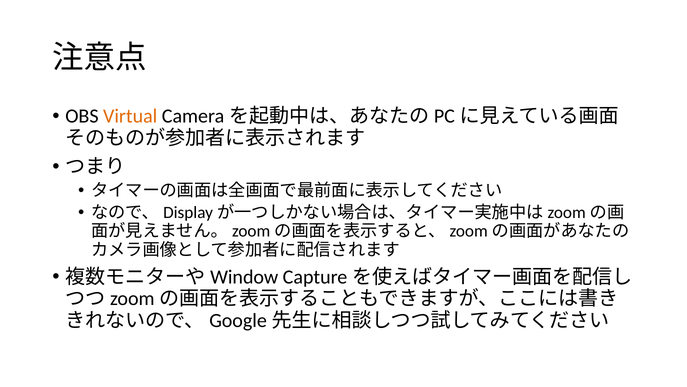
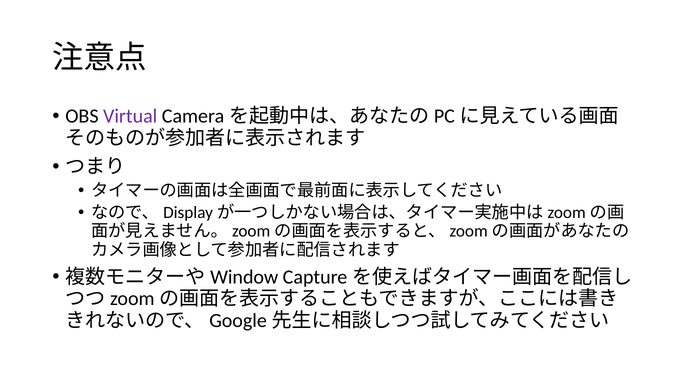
Virtual colour: orange -> purple (130, 116)
